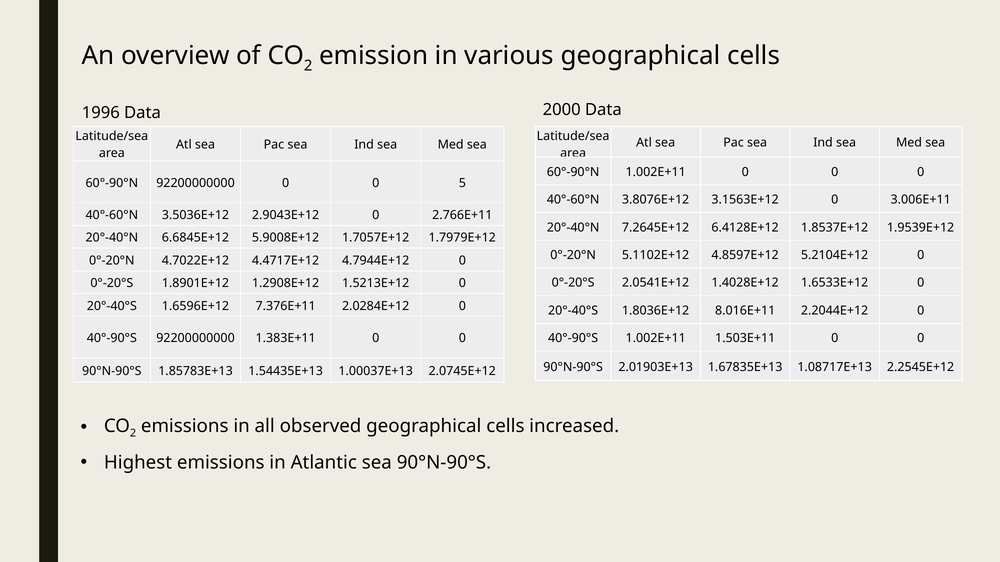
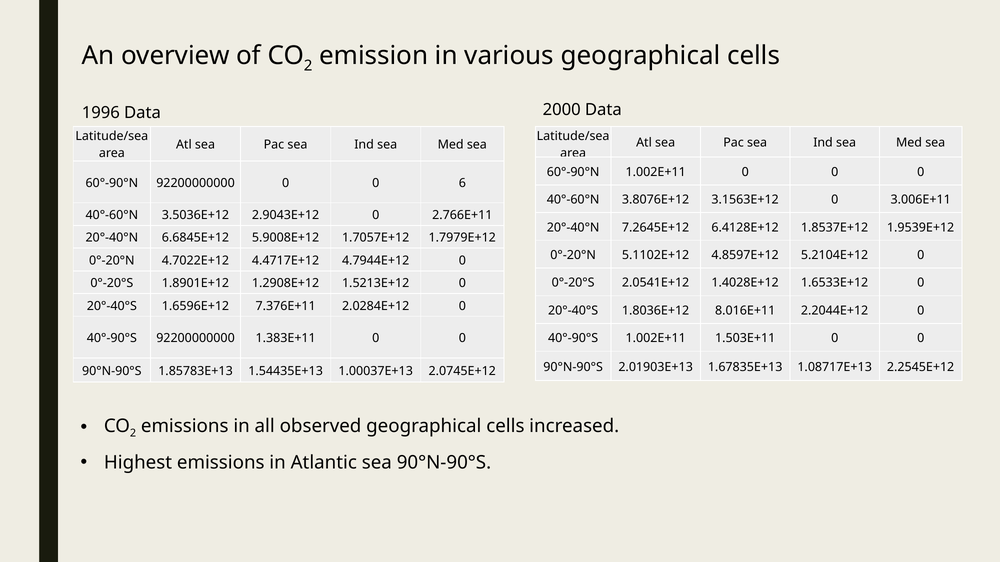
5: 5 -> 6 (462, 183)
